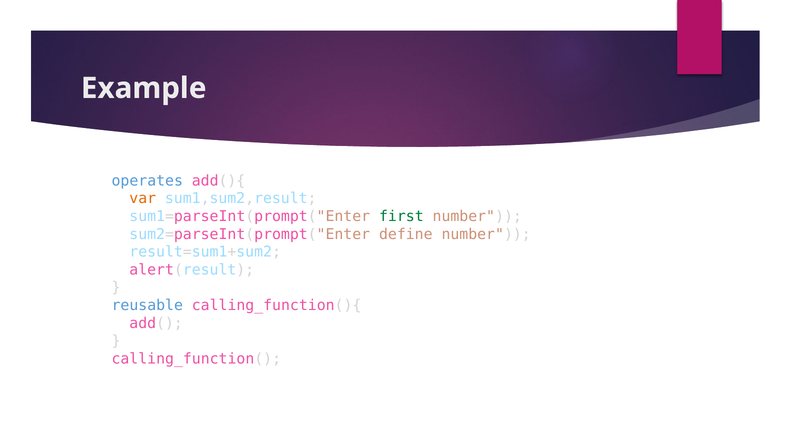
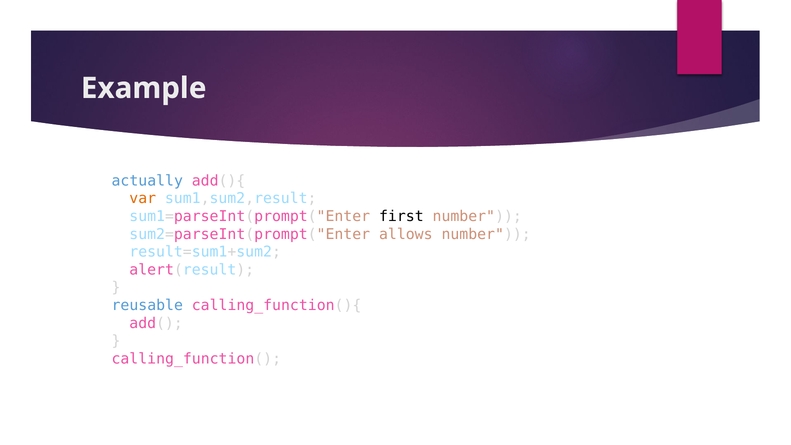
operates: operates -> actually (147, 181)
first colour: green -> black (401, 216)
define: define -> allows (406, 234)
